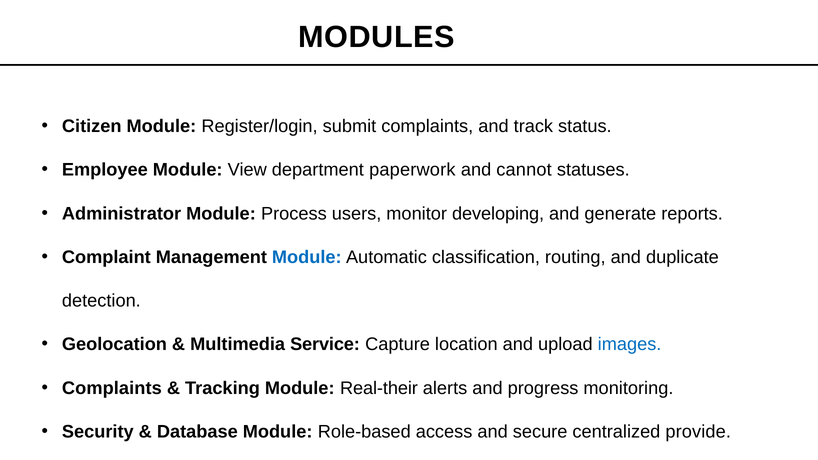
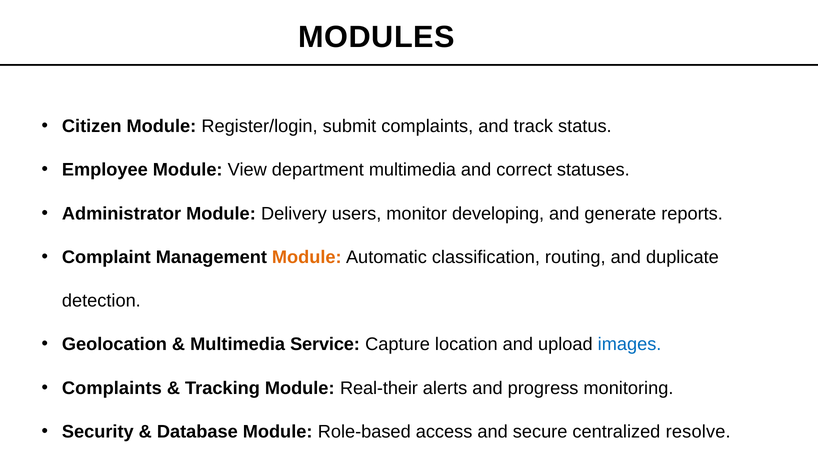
department paperwork: paperwork -> multimedia (412, 170)
cannot: cannot -> correct (524, 170)
Process: Process -> Delivery (294, 214)
Module colour: blue -> orange (307, 257)
provide: provide -> resolve (698, 432)
